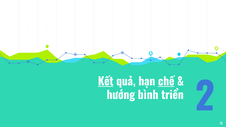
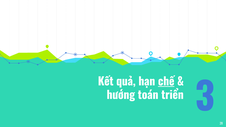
Kết underline: present -> none (106, 82)
bình: bình -> toán (148, 95)
2: 2 -> 3 (205, 98)
